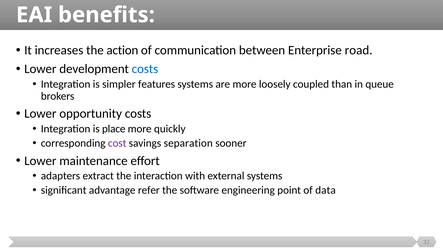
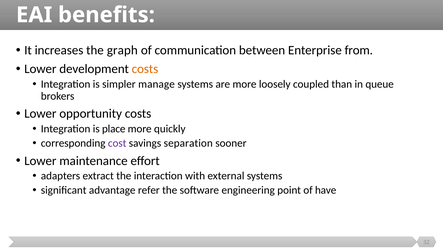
action: action -> graph (122, 50)
road: road -> from (359, 50)
costs colour: blue -> orange (145, 69)
features: features -> manage (157, 84)
data: data -> have (326, 190)
